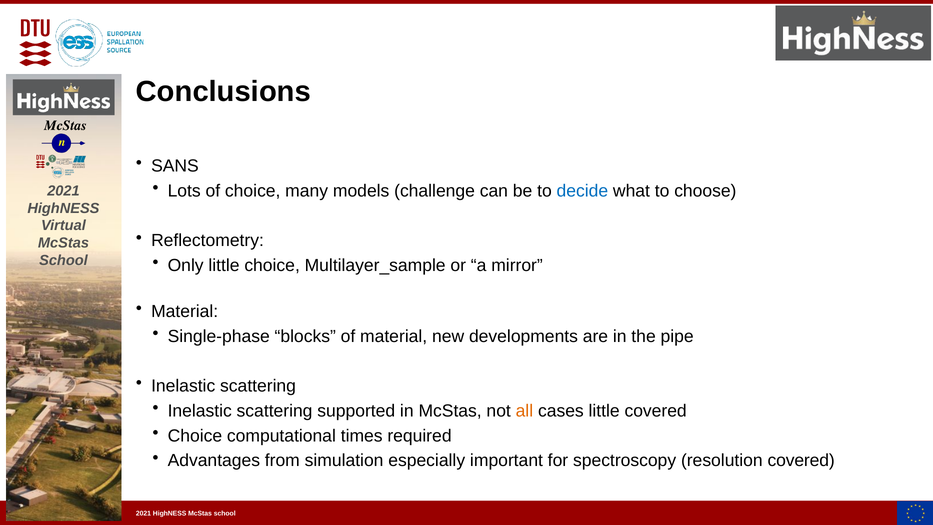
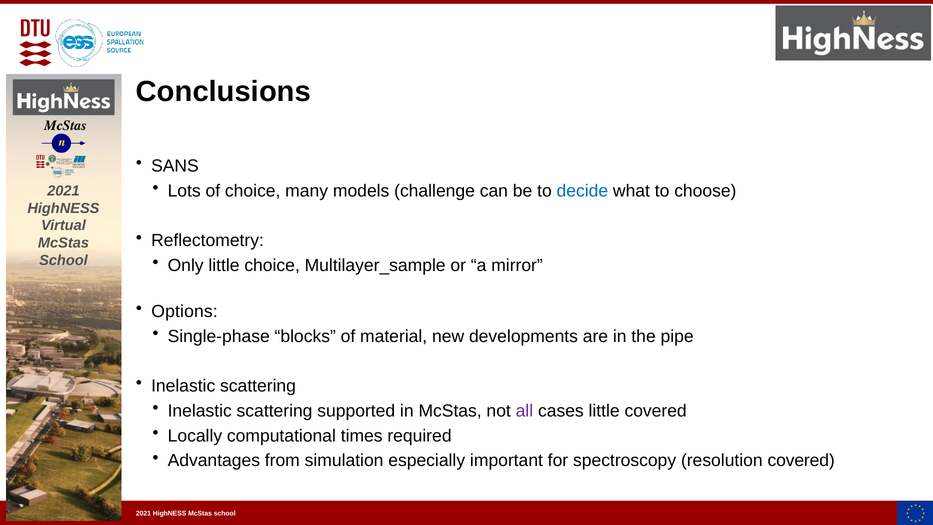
Material: Material -> Options (185, 312)
all colour: orange -> purple (524, 411)
Choice: Choice -> Locally (195, 436)
